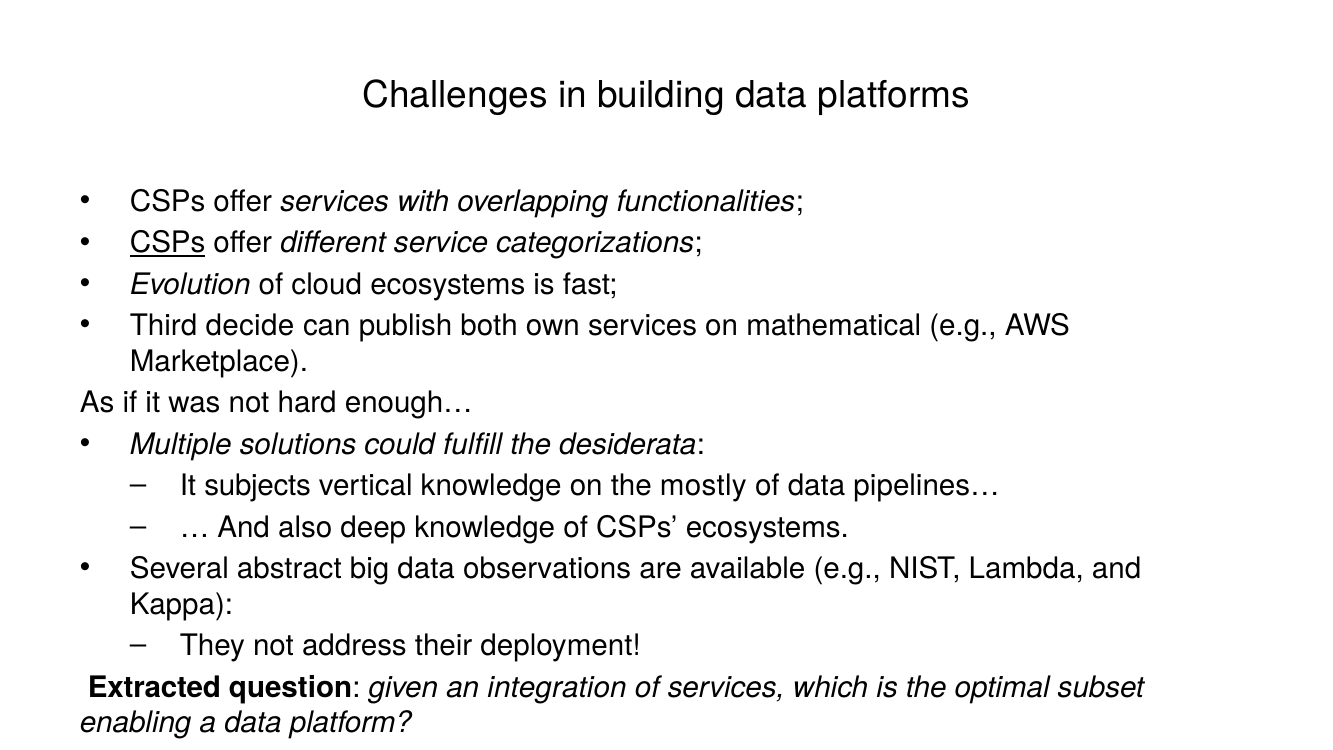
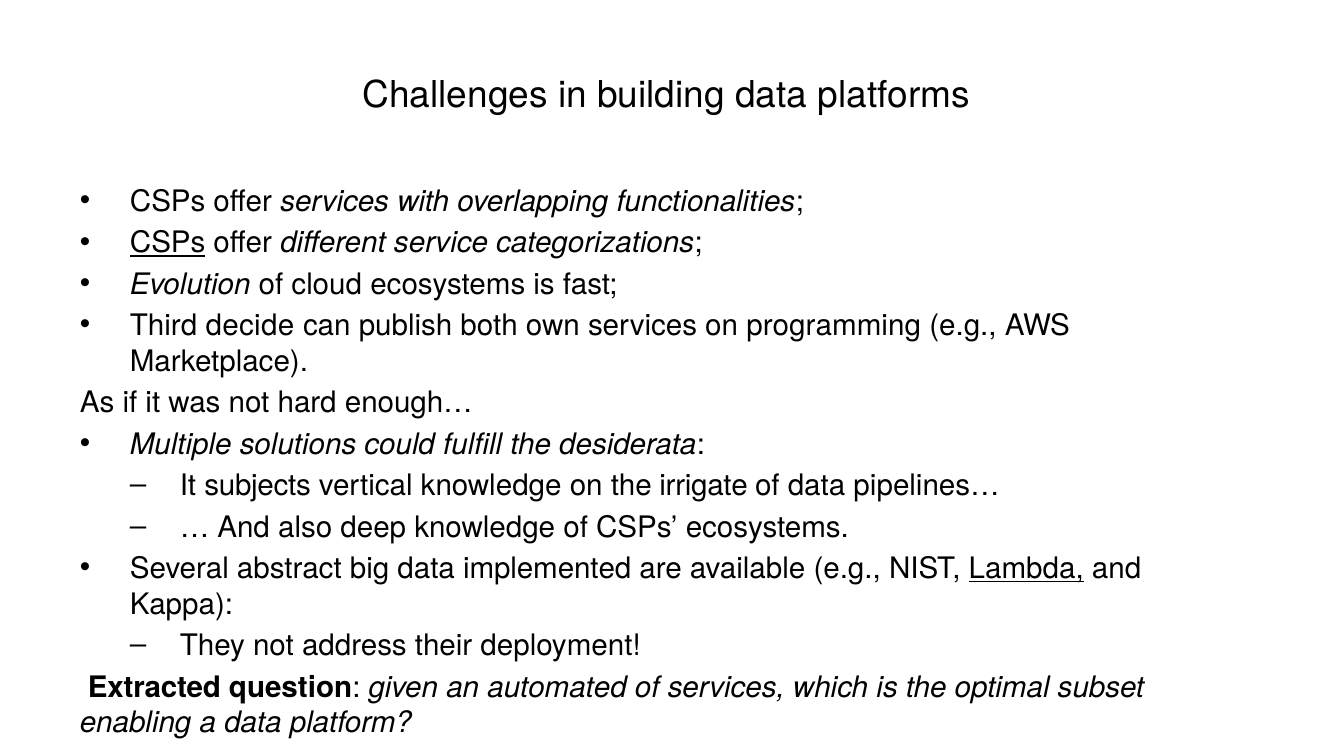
mathematical: mathematical -> programming (834, 326)
mostly: mostly -> irrigate (704, 486)
observations: observations -> implemented (547, 569)
Lambda underline: none -> present (1026, 569)
integration: integration -> automated (557, 687)
